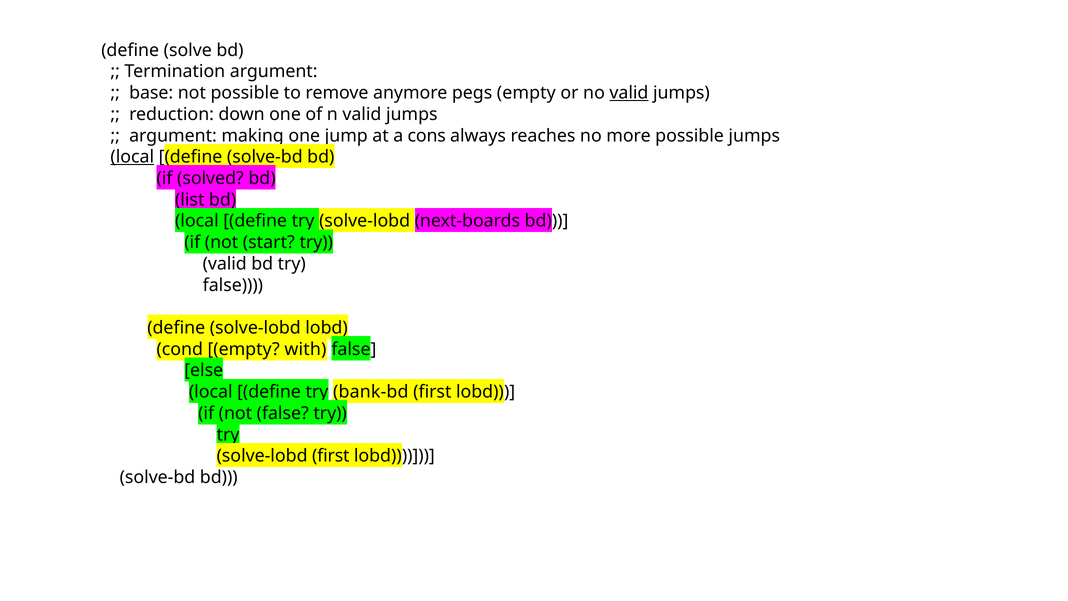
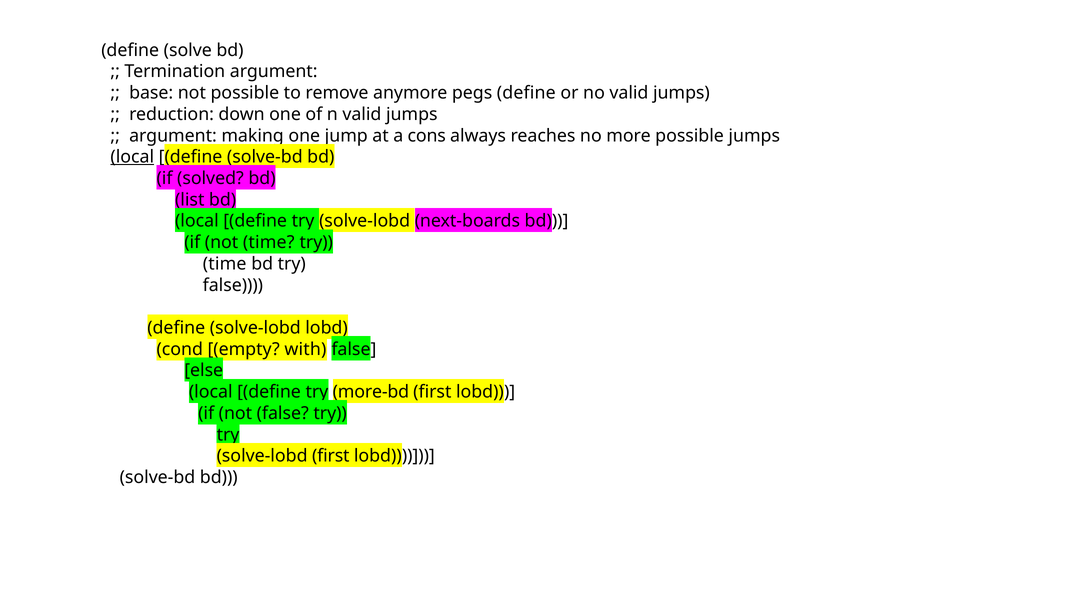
pegs empty: empty -> define (526, 93)
valid underline: present -> none (629, 93)
not start: start -> time (269, 242)
valid: valid -> time (225, 264)
bank-bd: bank-bd -> more-bd (371, 392)
